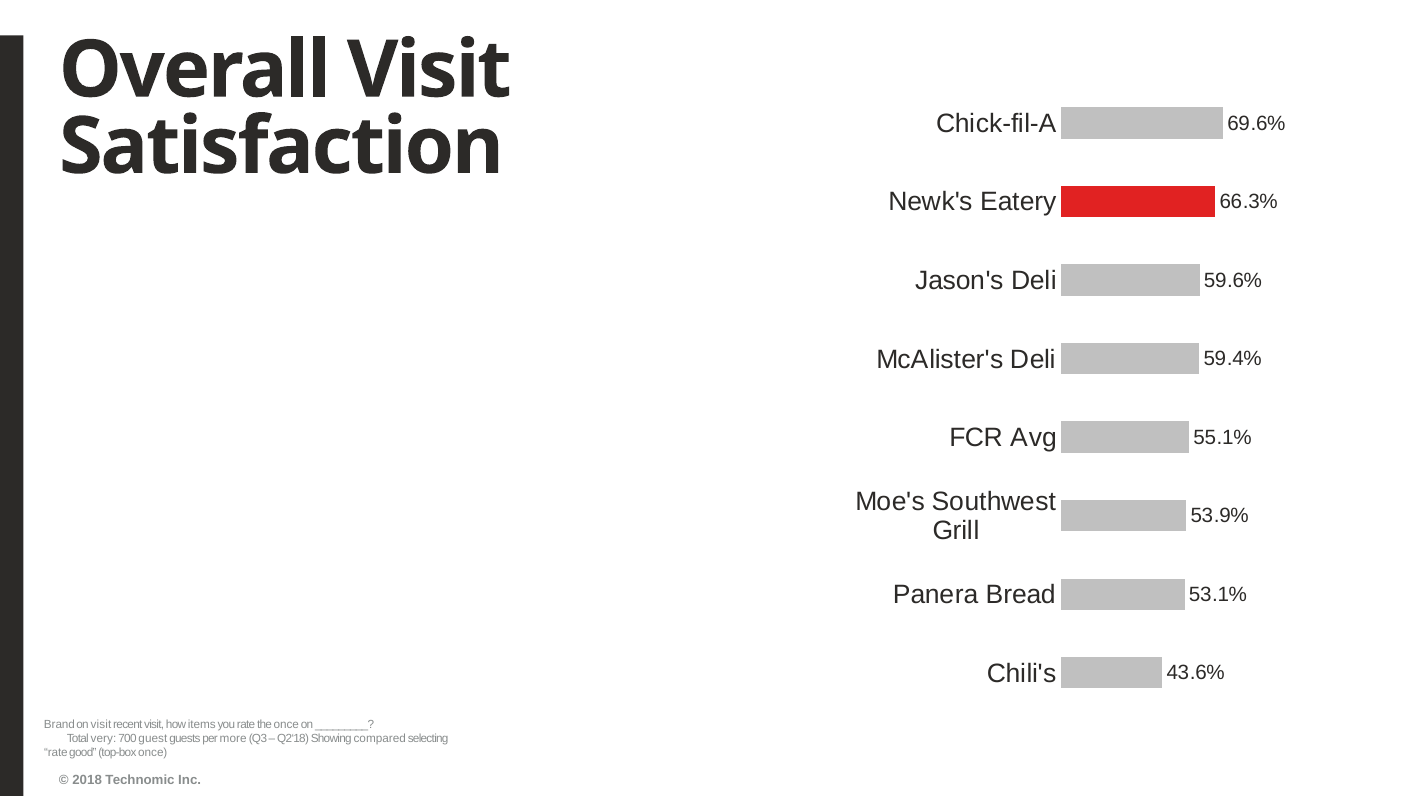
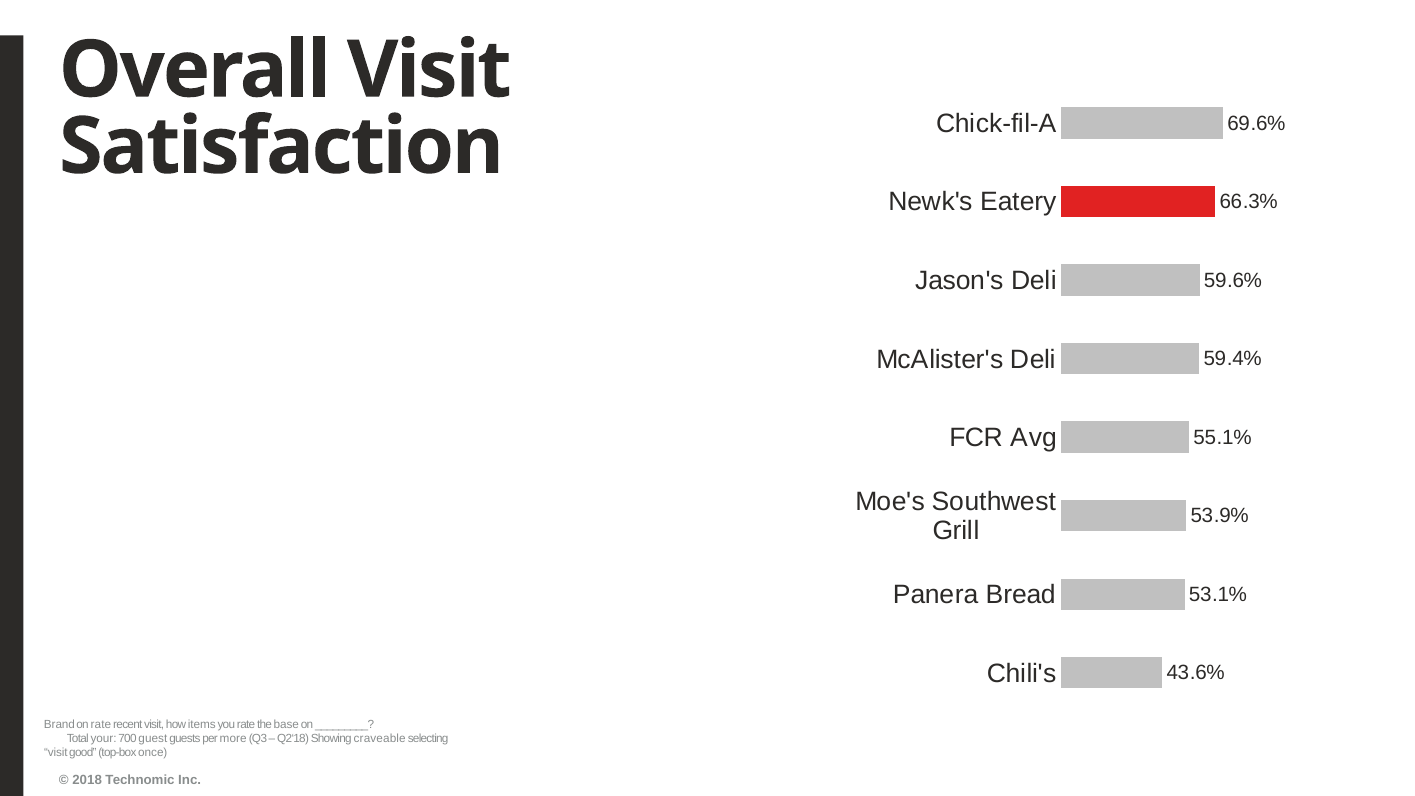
on visit: visit -> rate (101, 724)
the once: once -> base (286, 724)
very: very -> your (104, 738)
compared: compared -> craveable (380, 738)
rate: rate -> visit (56, 752)
